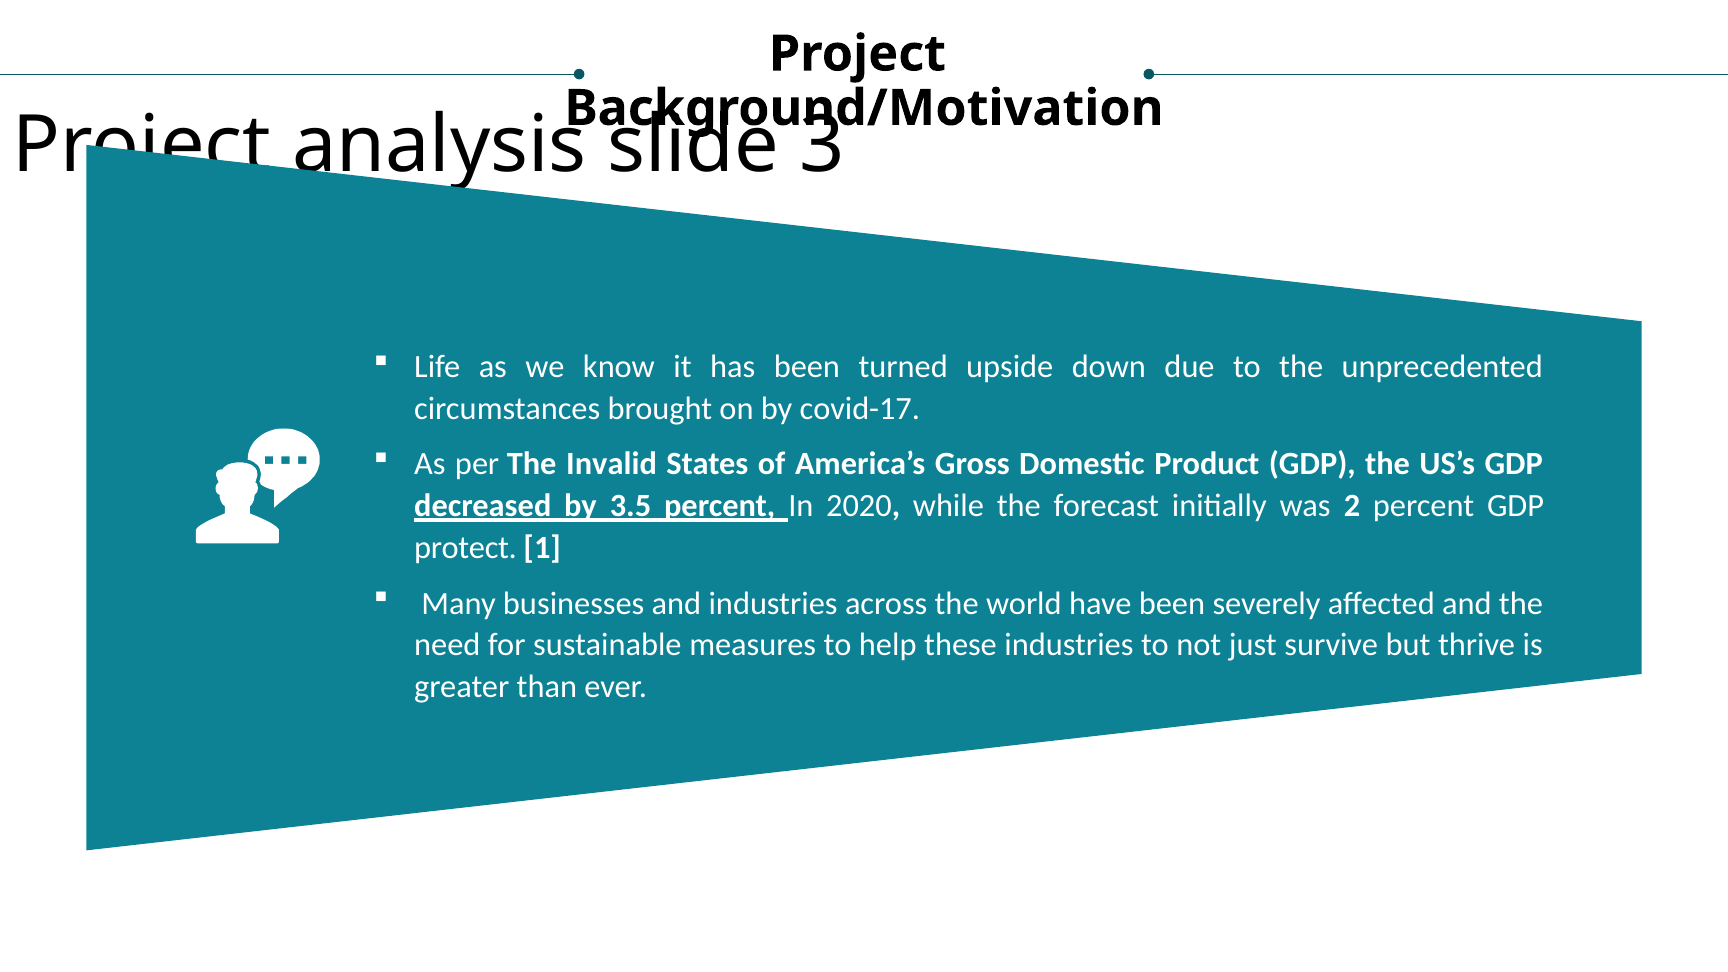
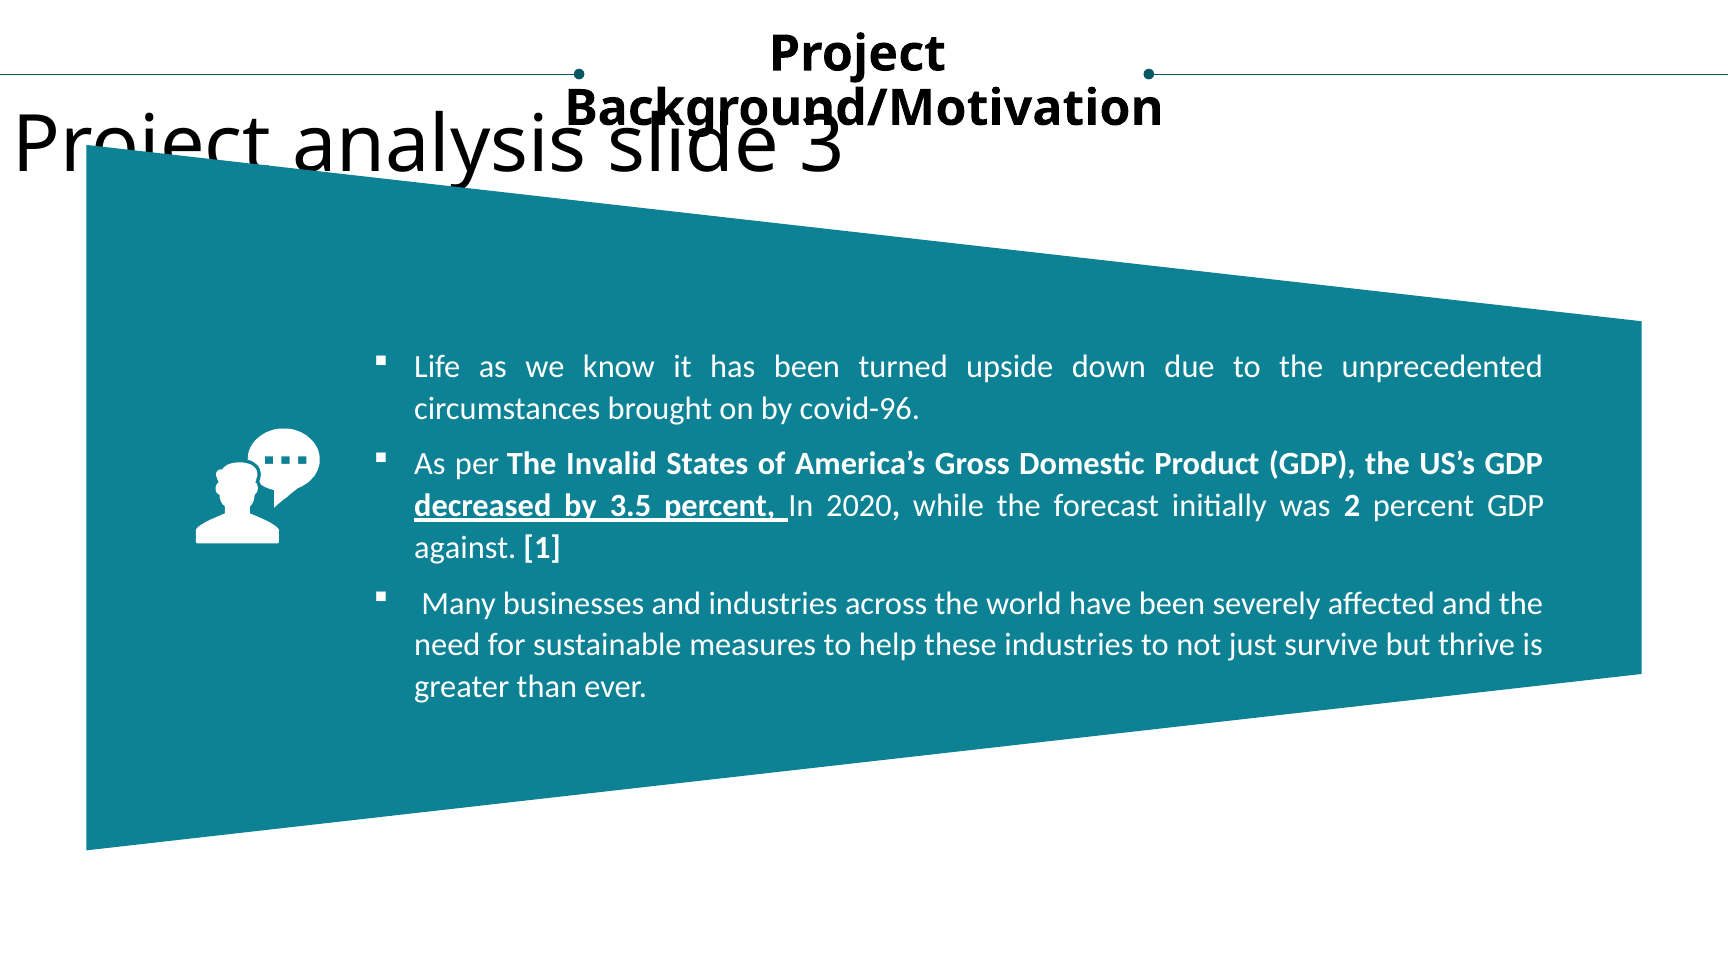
covid-17: covid-17 -> covid-96 (860, 408)
protect: protect -> against (465, 547)
